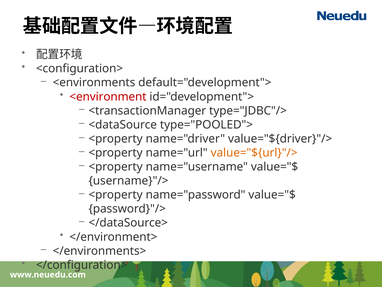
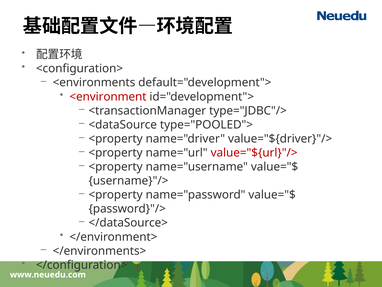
value="${url}"/> colour: orange -> red (254, 152)
